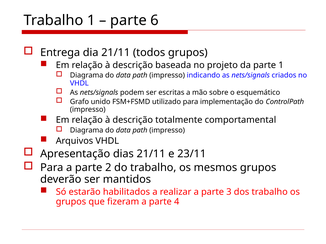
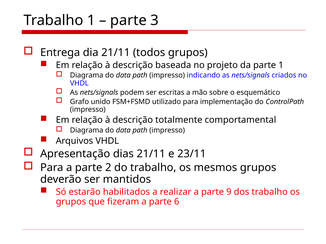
6: 6 -> 3 (155, 21)
3: 3 -> 9 (229, 192)
4: 4 -> 6 (177, 202)
